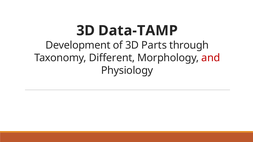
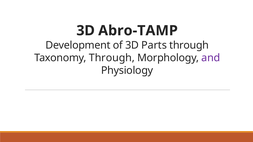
Data-TAMP: Data-TAMP -> Abro-TAMP (138, 31)
Taxonomy Different: Different -> Through (112, 58)
and colour: red -> purple (211, 58)
